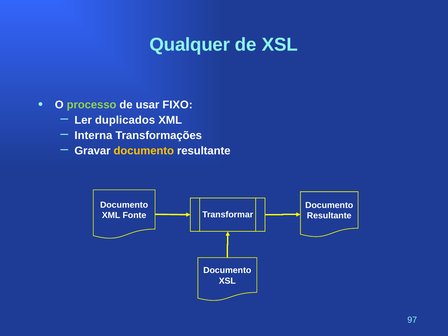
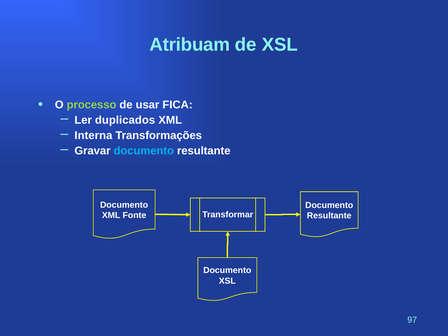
Qualquer: Qualquer -> Atribuam (190, 45)
FIXO: FIXO -> FICA (178, 105)
documento colour: yellow -> light blue (144, 151)
